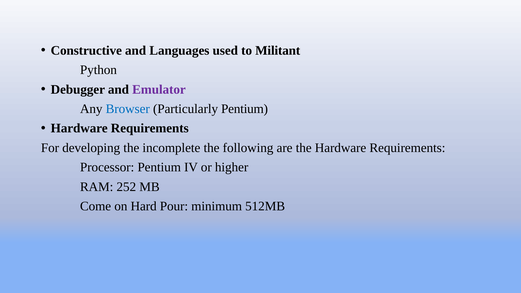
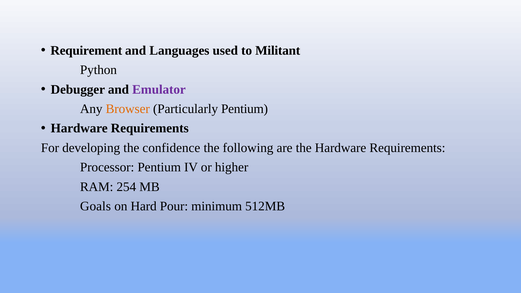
Constructive: Constructive -> Requirement (86, 50)
Browser colour: blue -> orange (128, 109)
incomplete: incomplete -> confidence (171, 148)
252: 252 -> 254 (126, 187)
Come: Come -> Goals (96, 206)
